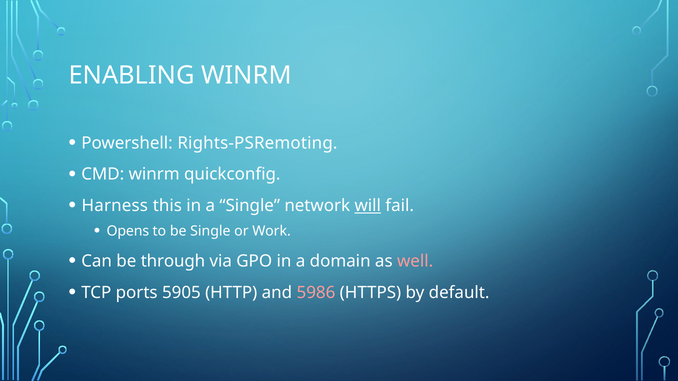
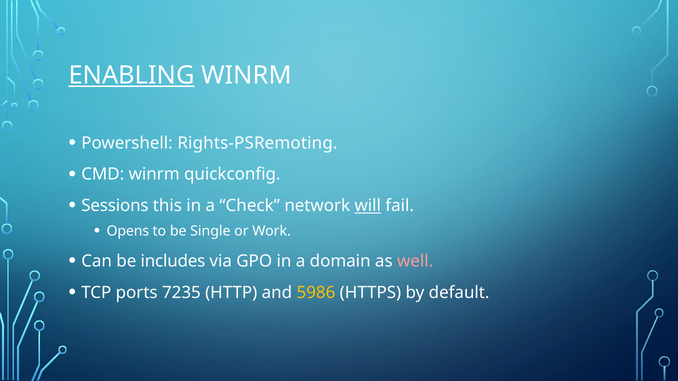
ENABLING underline: none -> present (132, 75)
Harness: Harness -> Sessions (115, 206)
a Single: Single -> Check (250, 206)
through: through -> includes (173, 261)
5905: 5905 -> 7235 (181, 293)
5986 colour: pink -> yellow (316, 293)
